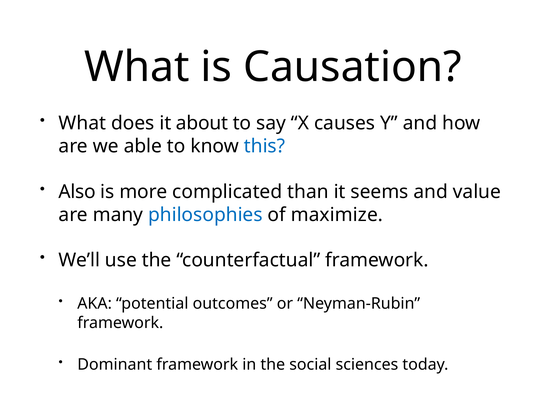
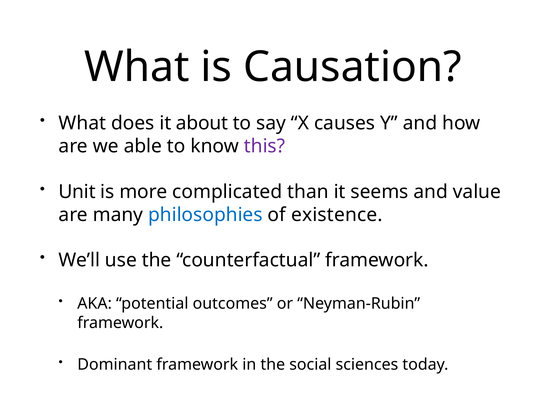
this colour: blue -> purple (265, 146)
Also: Also -> Unit (77, 191)
maximize: maximize -> existence (337, 214)
